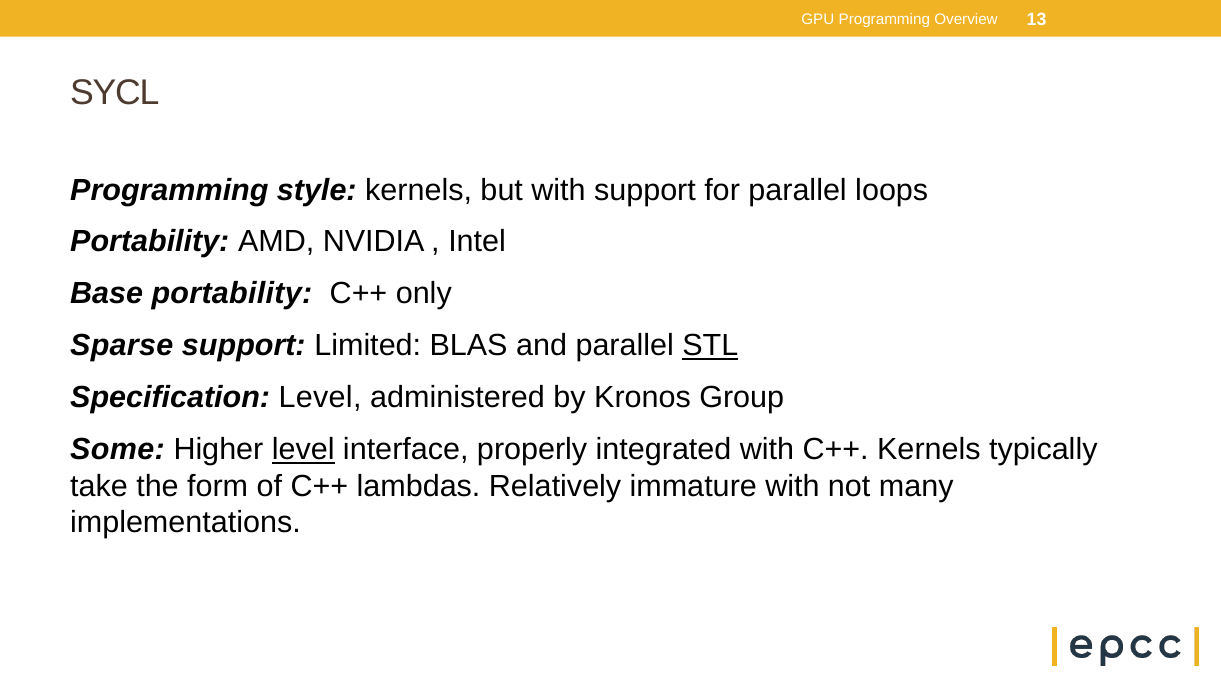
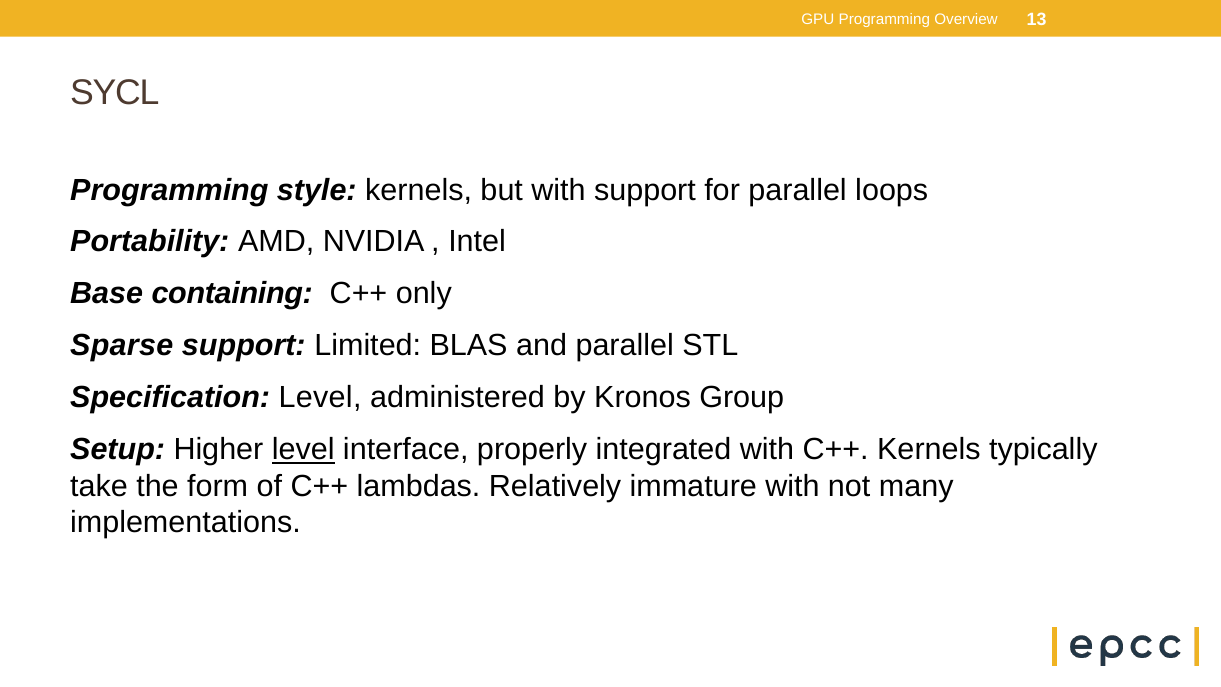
Base portability: portability -> containing (232, 294)
STL underline: present -> none (710, 346)
Some: Some -> Setup (118, 449)
